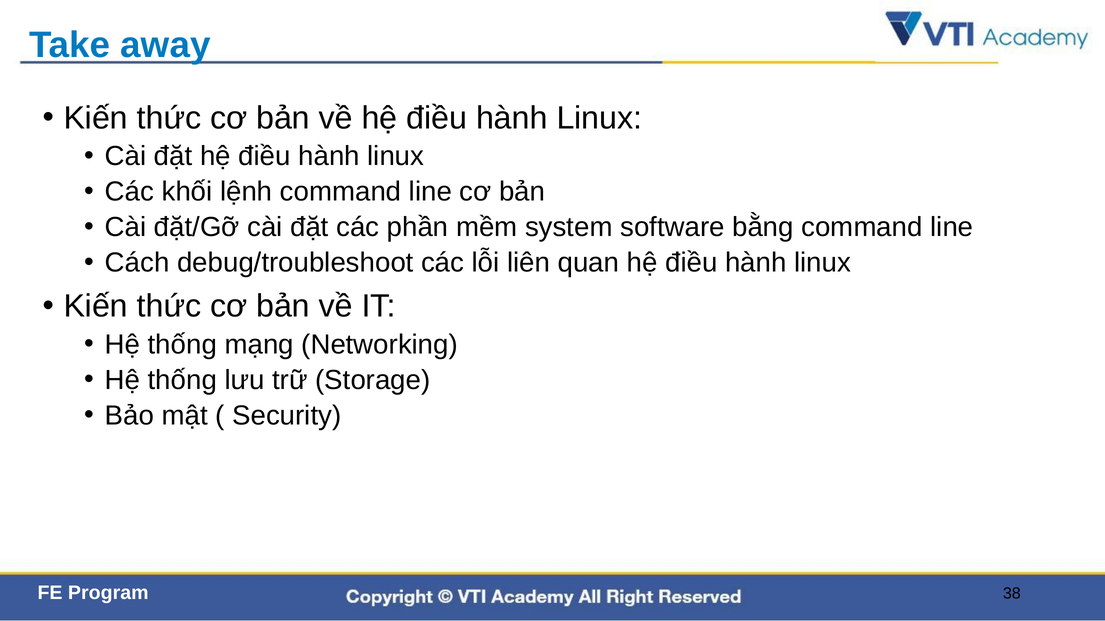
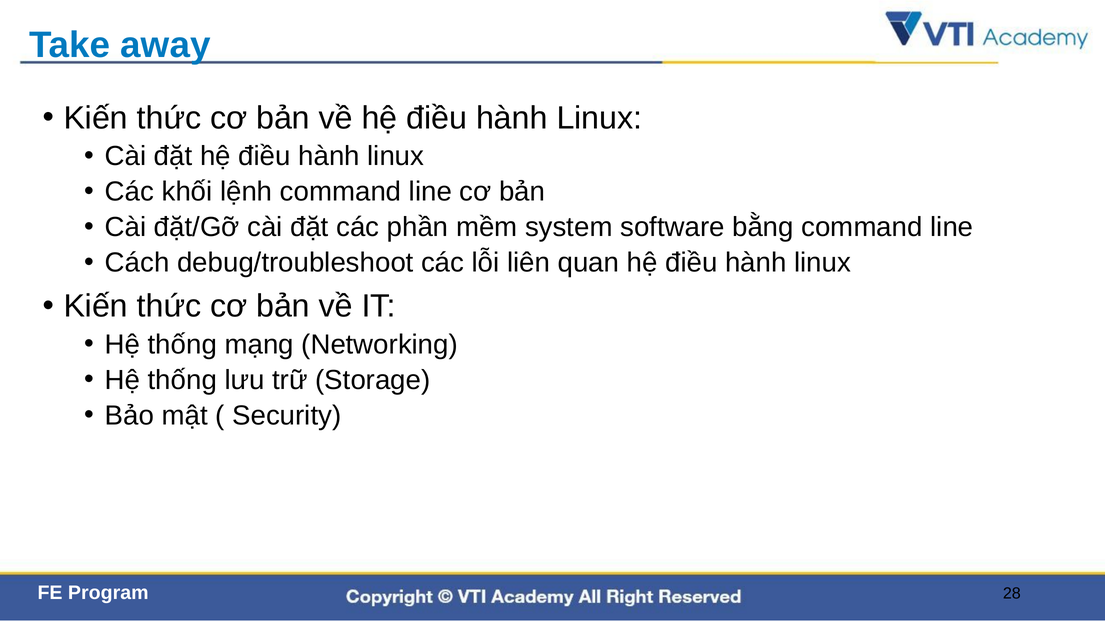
38: 38 -> 28 (1012, 594)
